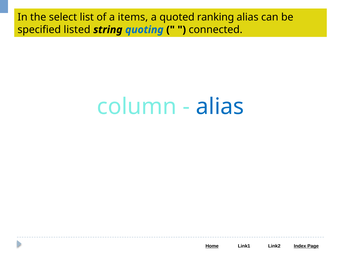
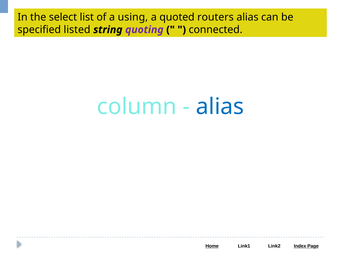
items: items -> using (133, 17)
ranking: ranking -> routers (215, 17)
quoting colour: blue -> purple (144, 30)
